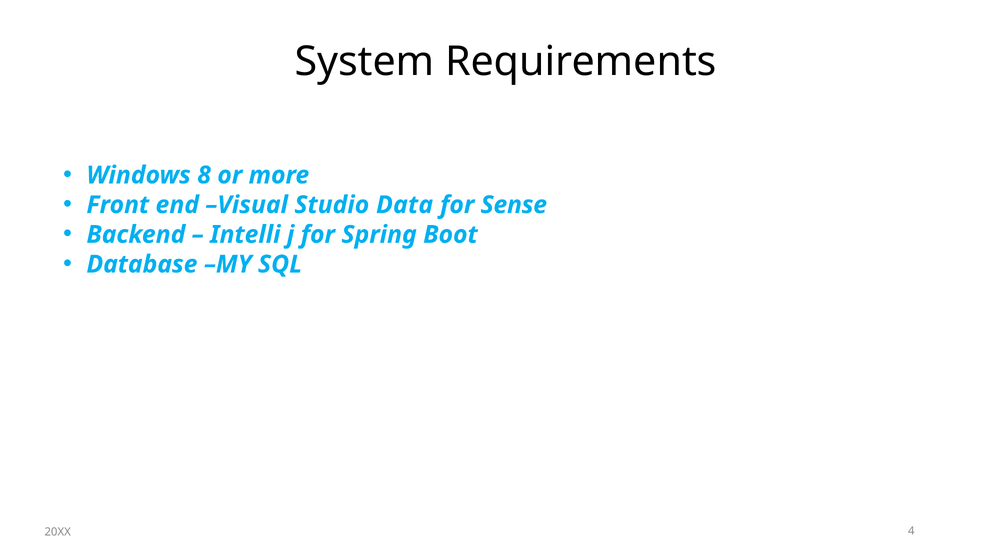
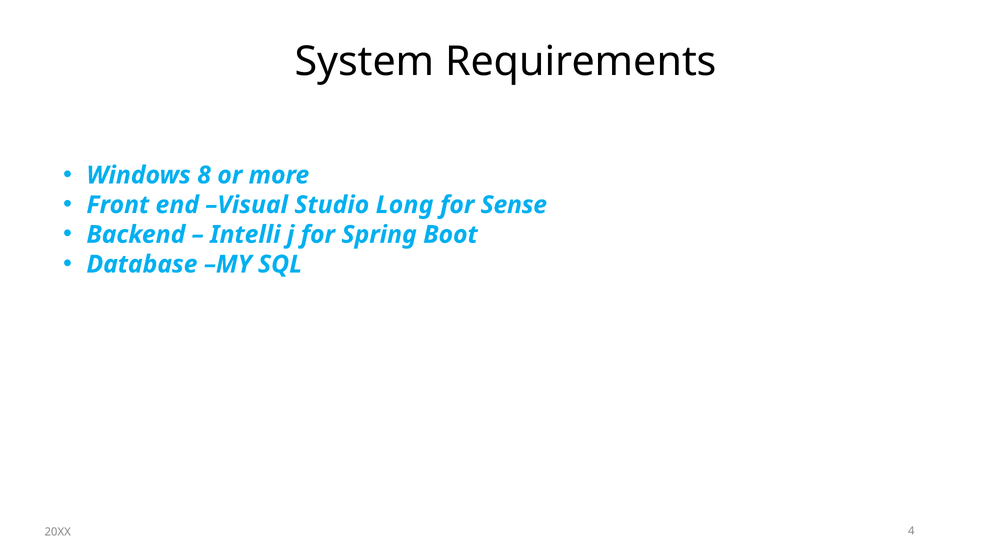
Data: Data -> Long (405, 205)
